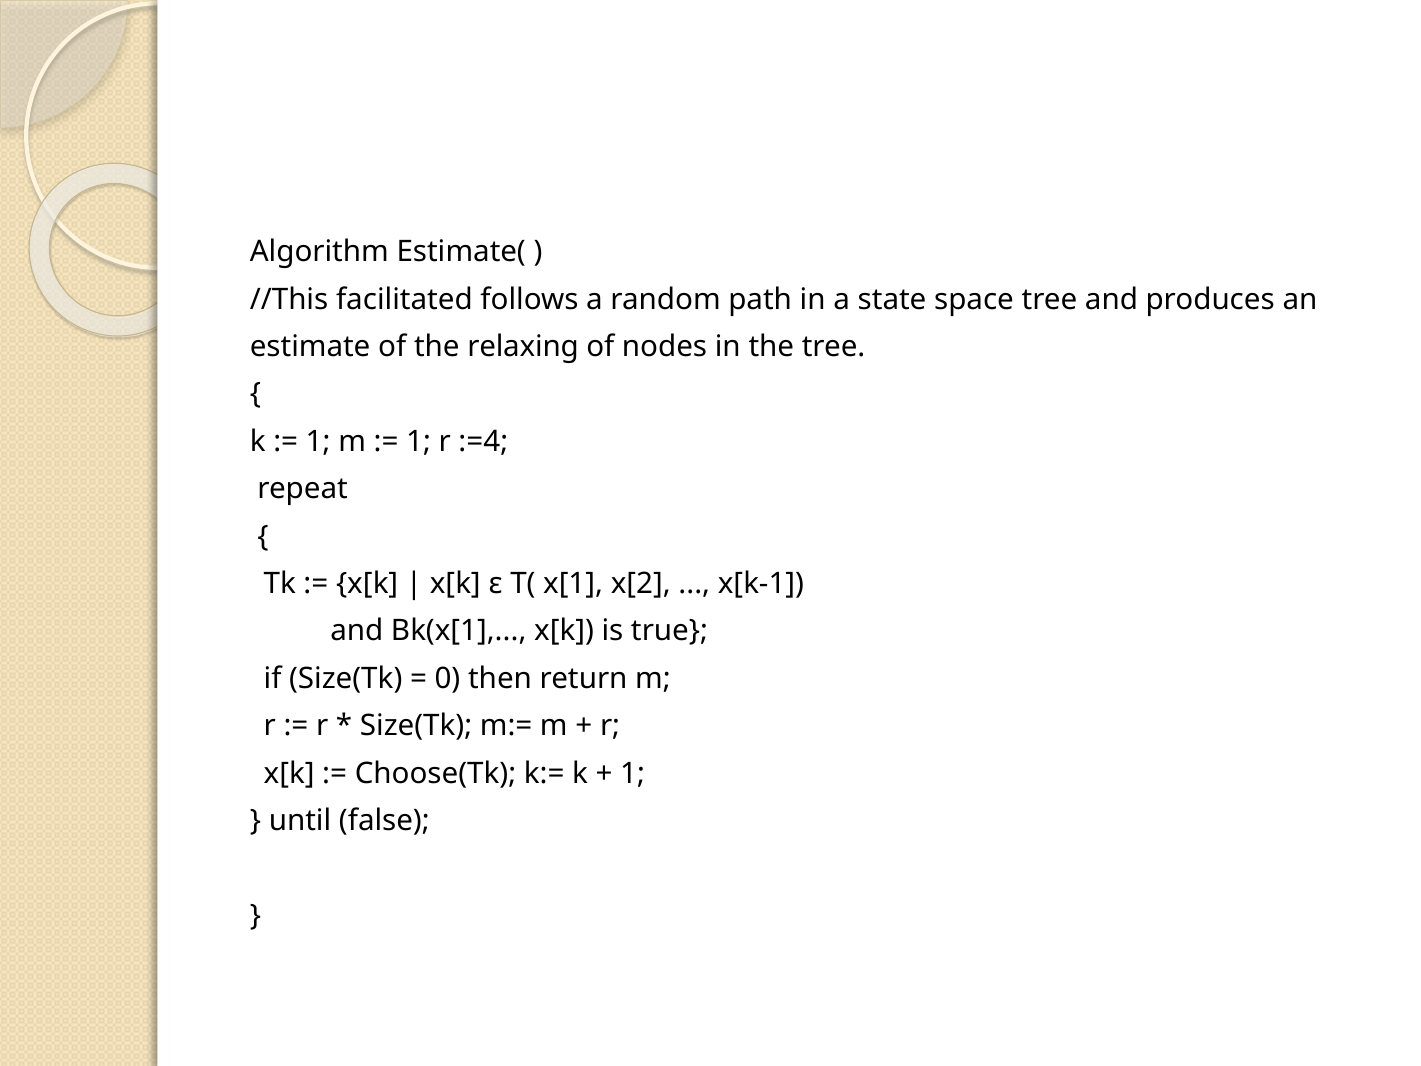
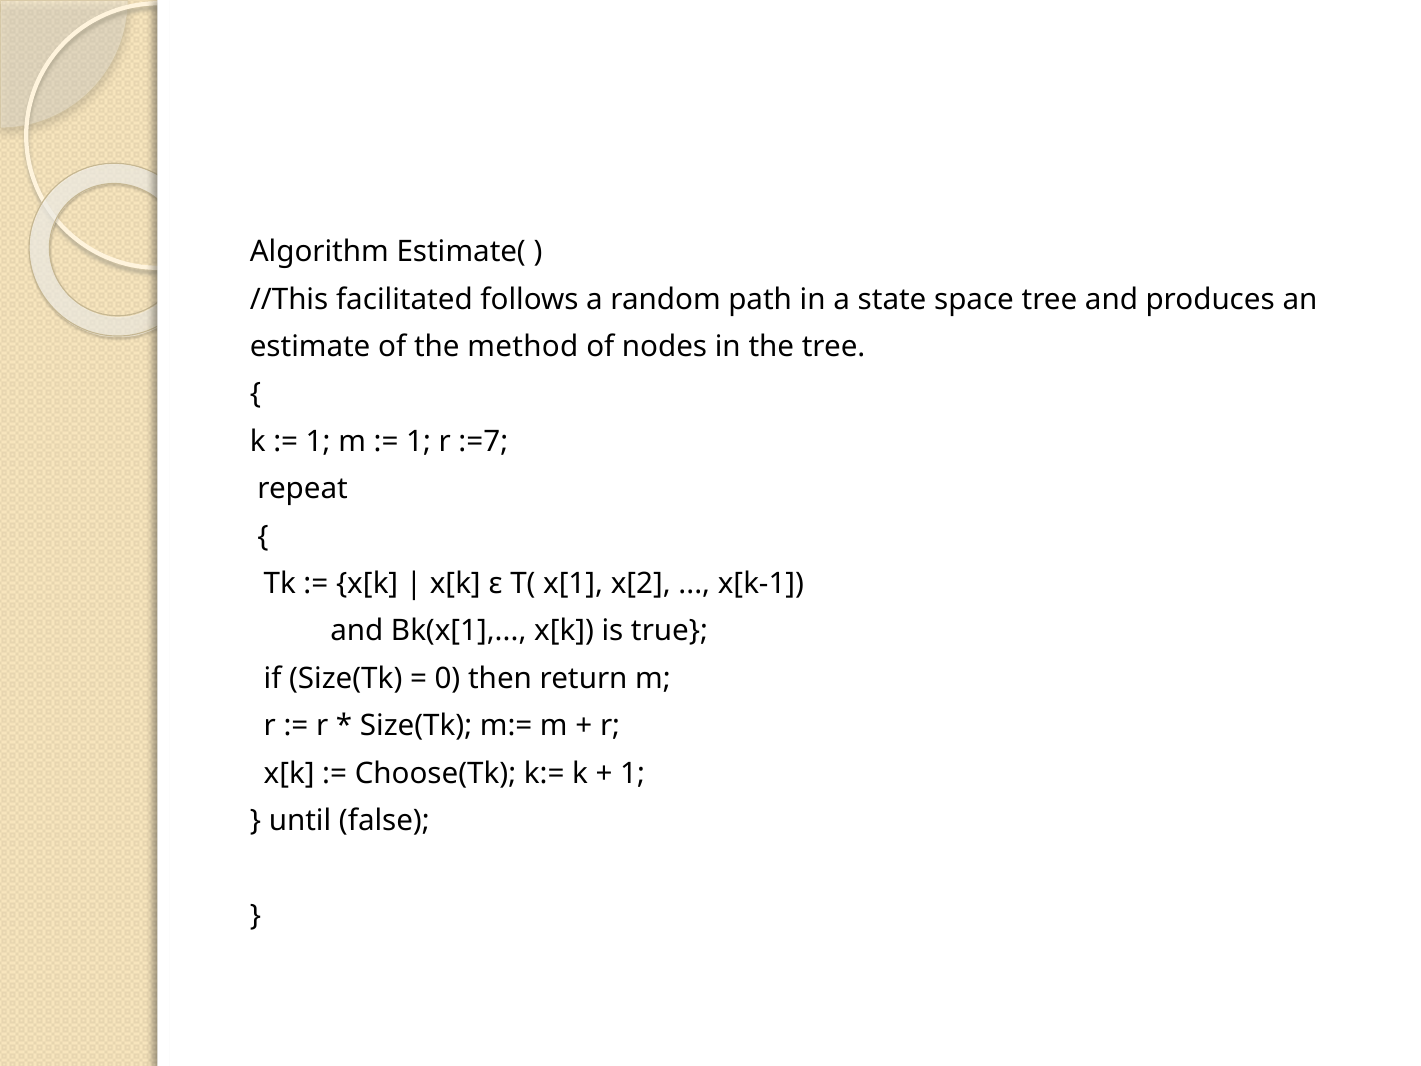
relaxing: relaxing -> method (523, 347)
:=4: :=4 -> :=7 (483, 441)
